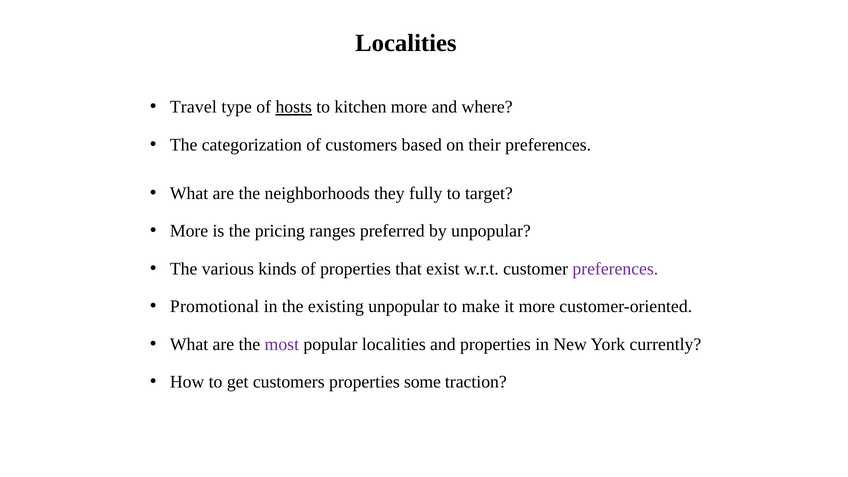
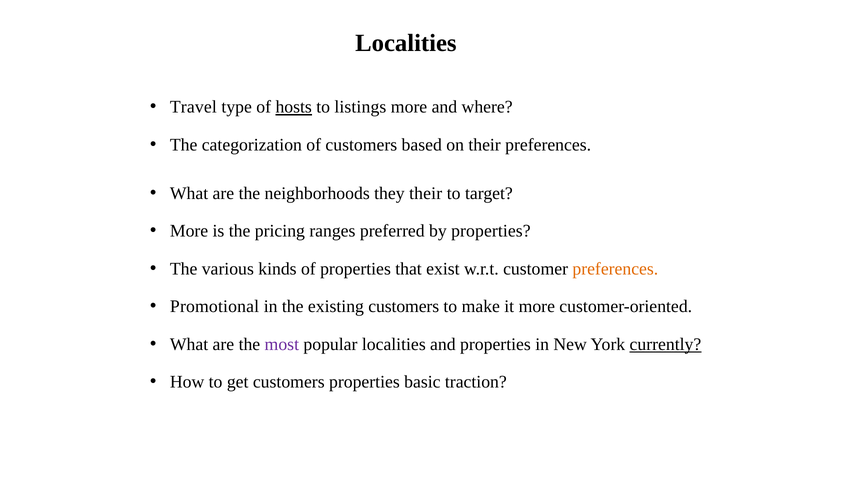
kitchen: kitchen -> listings (360, 107)
they fully: fully -> their (426, 193)
by unpopular: unpopular -> properties (491, 231)
preferences colour: purple -> orange (615, 269)
existing unpopular: unpopular -> customers (404, 307)
currently underline: none -> present (665, 344)
some: some -> basic (422, 382)
